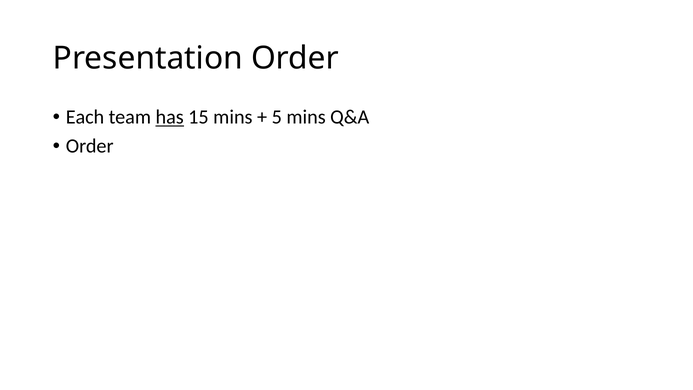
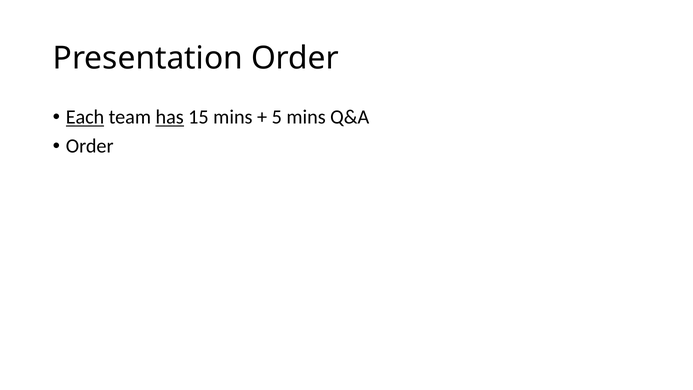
Each underline: none -> present (85, 117)
